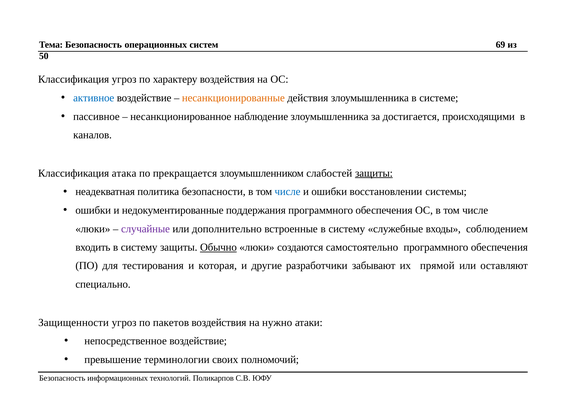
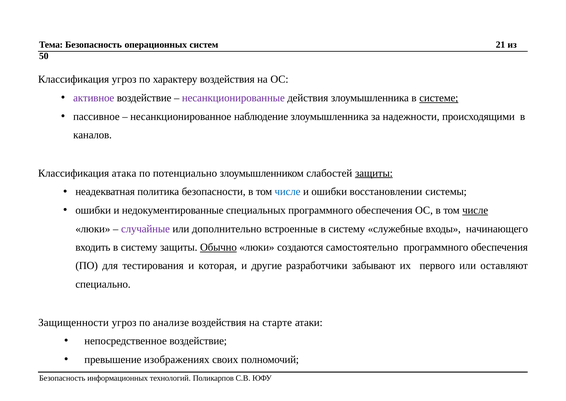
69: 69 -> 21 (500, 45)
активное colour: blue -> purple (94, 98)
несанкционированные colour: orange -> purple (233, 98)
системе underline: none -> present (439, 98)
достигается: достигается -> надежности (411, 116)
прекращается: прекращается -> потенциально (185, 173)
поддержания: поддержания -> специальных (256, 210)
числе underline: none -> present (475, 210)
соблюдением: соблюдением -> начинающего (497, 228)
прямой: прямой -> первого (437, 265)
пакетов: пакетов -> анализе (171, 322)
нужно: нужно -> старте (277, 322)
терминологии: терминологии -> изображениях (177, 359)
